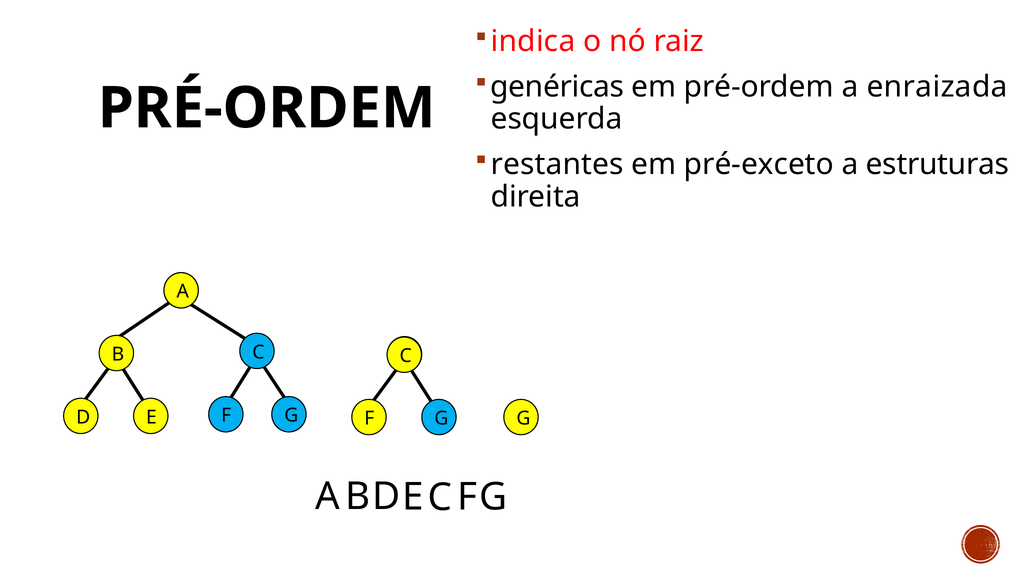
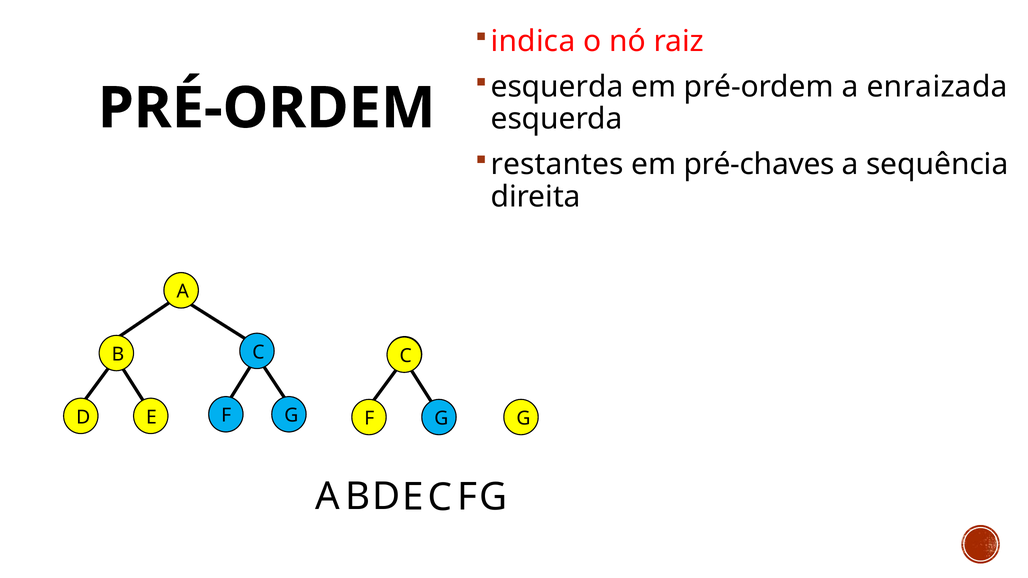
genéricas: genéricas -> esquerda (557, 87)
pré-exceto: pré-exceto -> pré-chaves (759, 164)
estruturas: estruturas -> sequência (937, 164)
